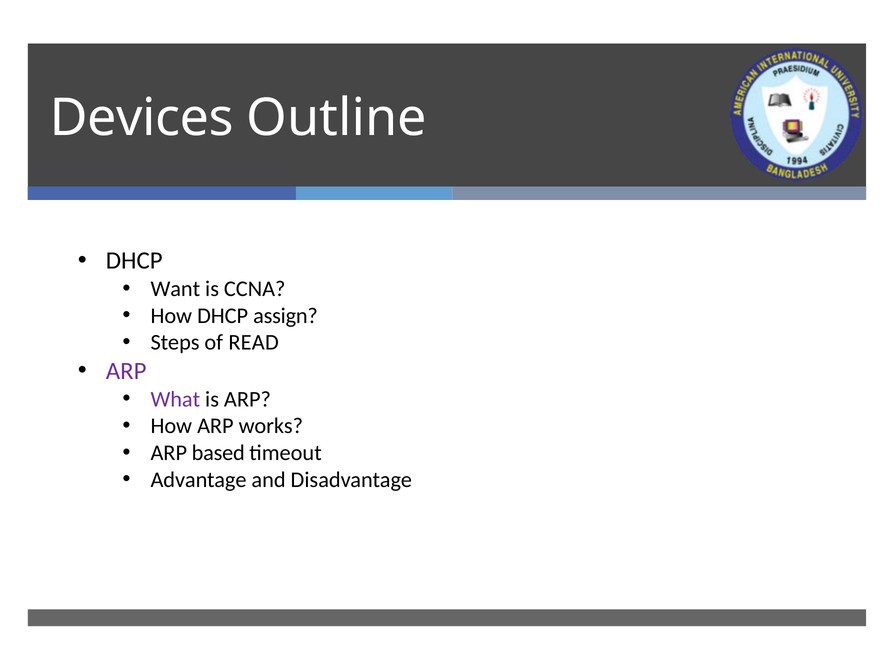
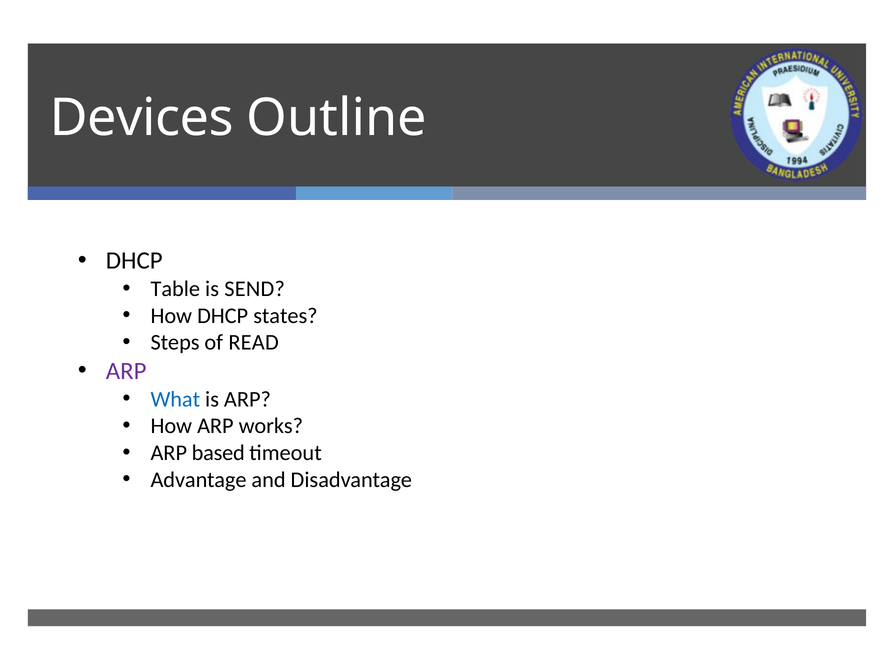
Want: Want -> Table (175, 289)
CCNA: CCNA -> SEND (255, 289)
assign: assign -> states (285, 316)
What colour: purple -> blue (175, 399)
